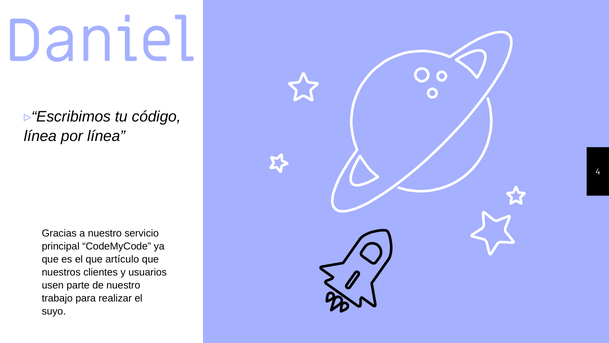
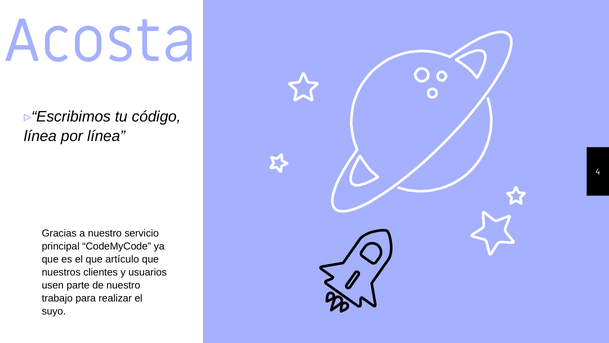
Daniel: Daniel -> Acosta (100, 41)
